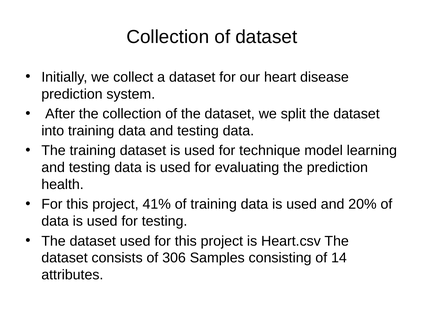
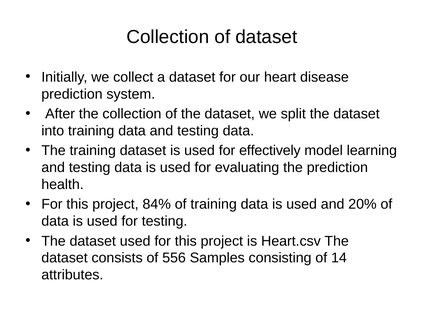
technique: technique -> effectively (270, 151)
41%: 41% -> 84% (157, 204)
306: 306 -> 556 (174, 258)
